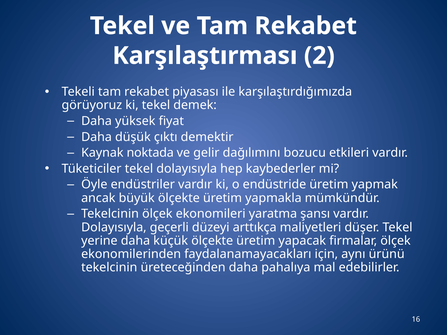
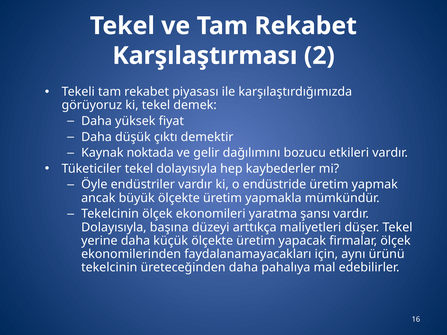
geçerli: geçerli -> başına (169, 227)
